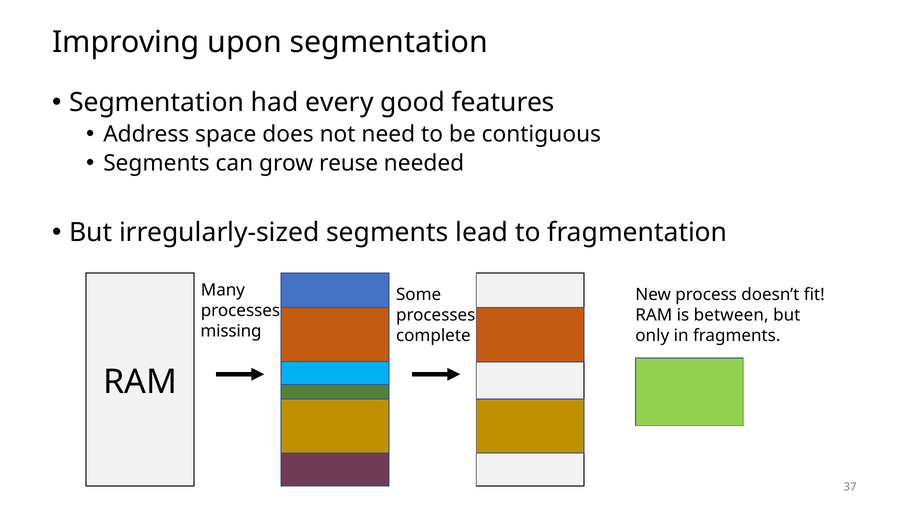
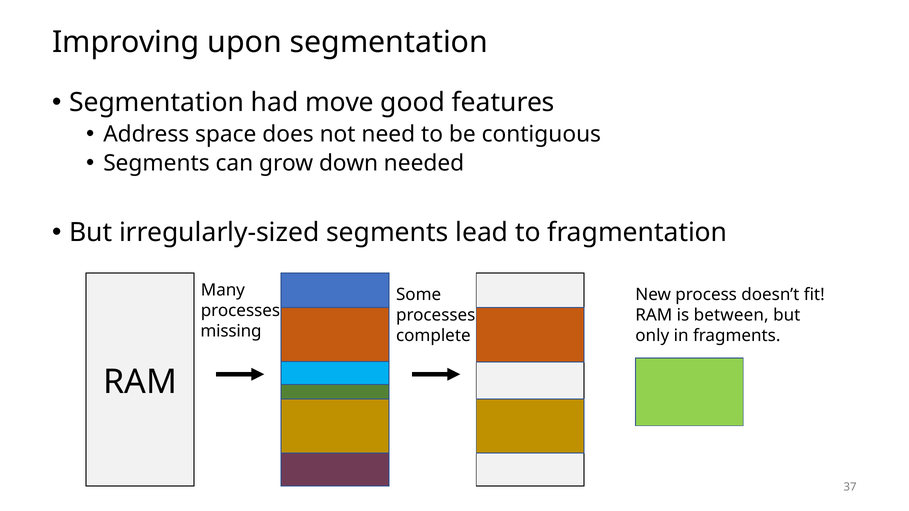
every: every -> move (340, 103)
reuse: reuse -> down (349, 163)
